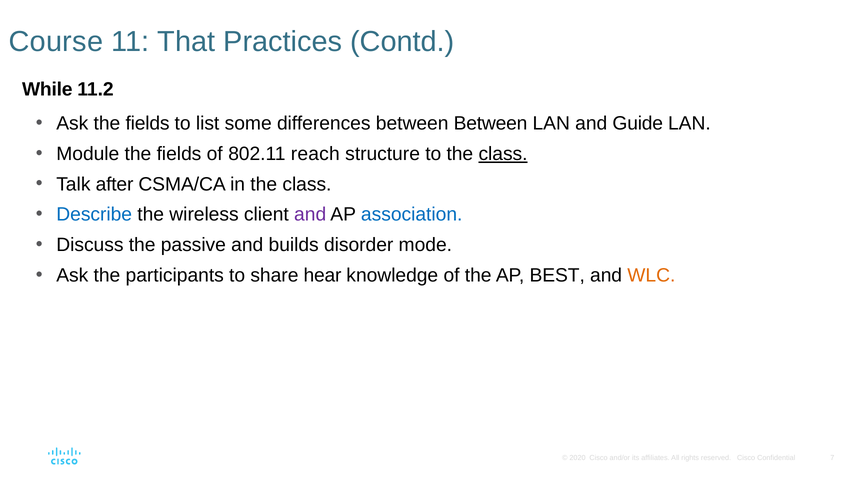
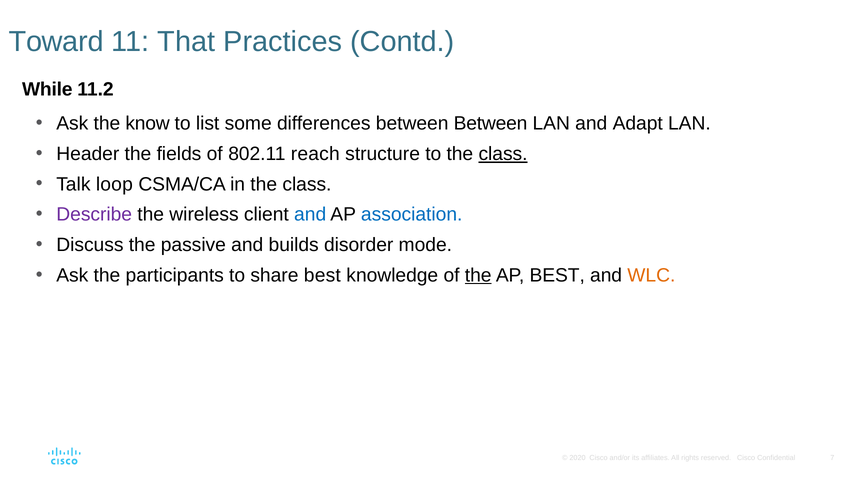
Course: Course -> Toward (56, 42)
Ask the fields: fields -> know (148, 123)
Guide: Guide -> Adapt (638, 123)
Module: Module -> Header (88, 154)
after: after -> loop (114, 184)
Describe colour: blue -> purple (94, 214)
and colour: purple -> blue (310, 214)
share hear: hear -> best (322, 275)
the underline: none -> present (478, 275)
